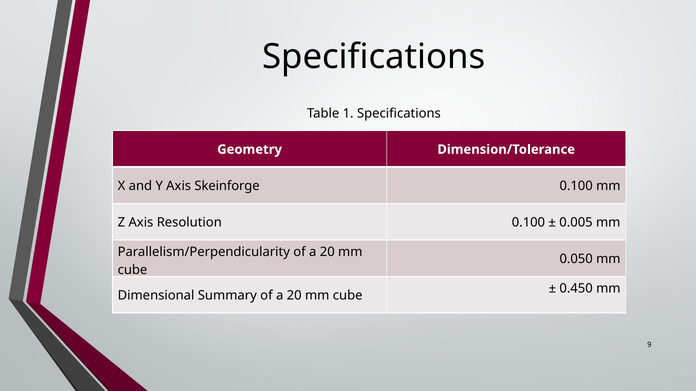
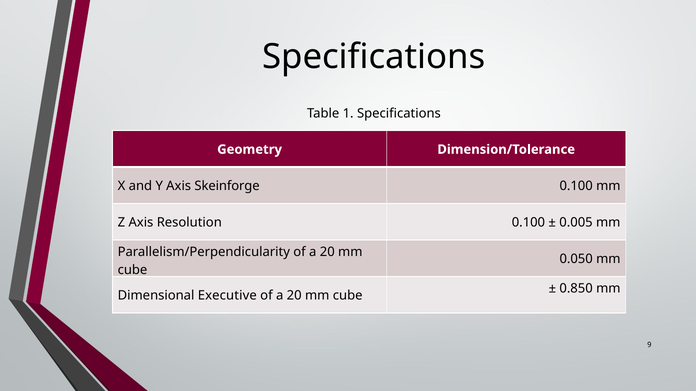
0.450: 0.450 -> 0.850 (576, 289)
Summary: Summary -> Executive (227, 296)
